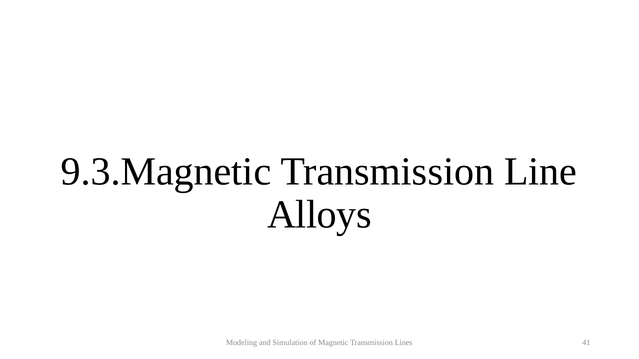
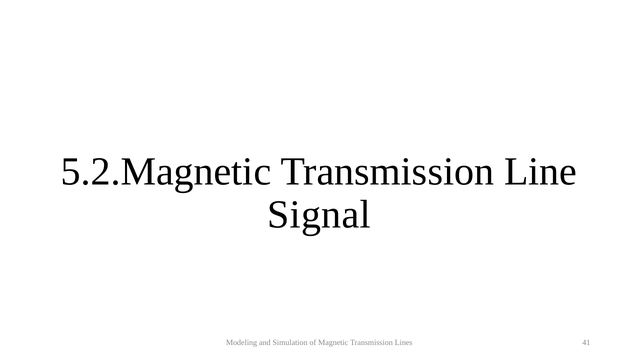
9.3.Magnetic: 9.3.Magnetic -> 5.2.Magnetic (166, 172)
Alloys: Alloys -> Signal (319, 215)
